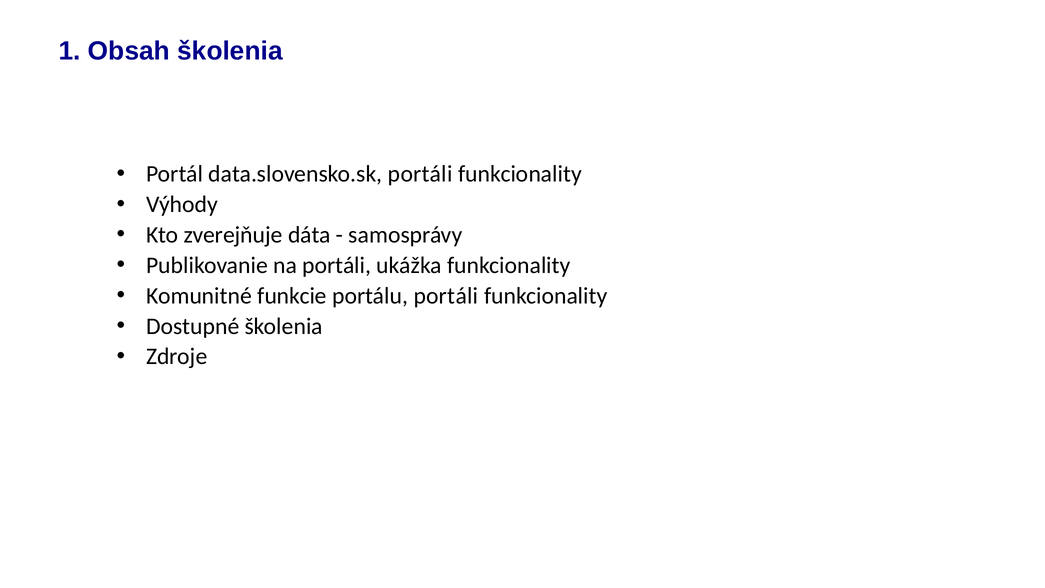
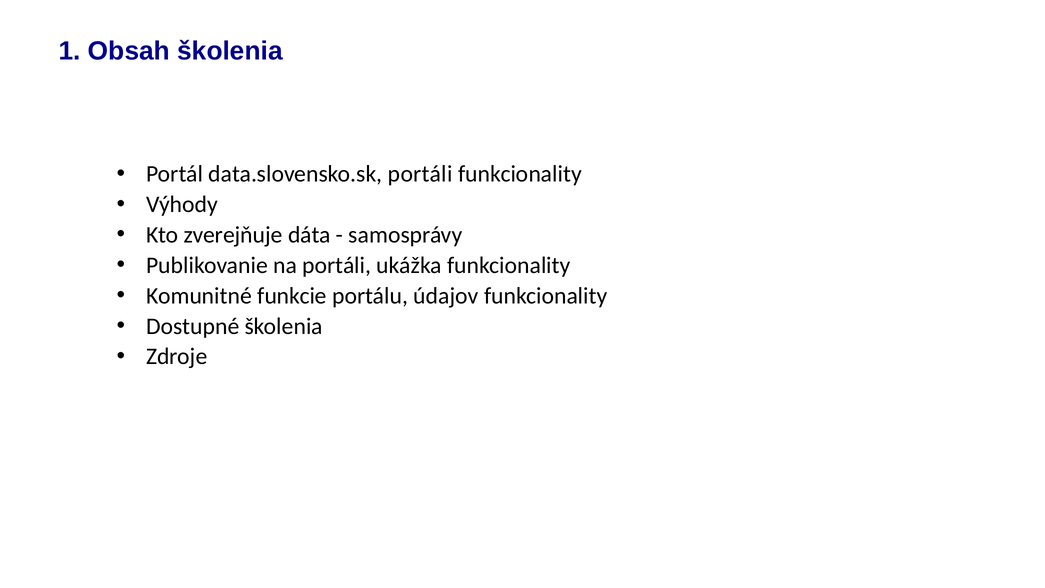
portálu portáli: portáli -> údajov (446, 296)
